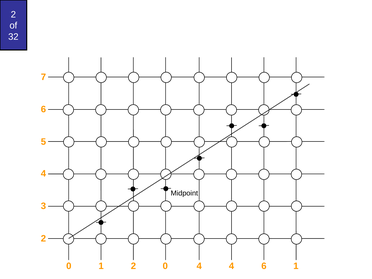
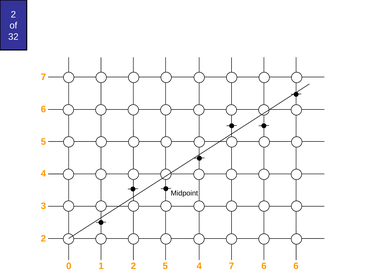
2 0: 0 -> 5 (165, 266)
4 4: 4 -> 7 (232, 266)
0 1: 1 -> 6 (296, 266)
